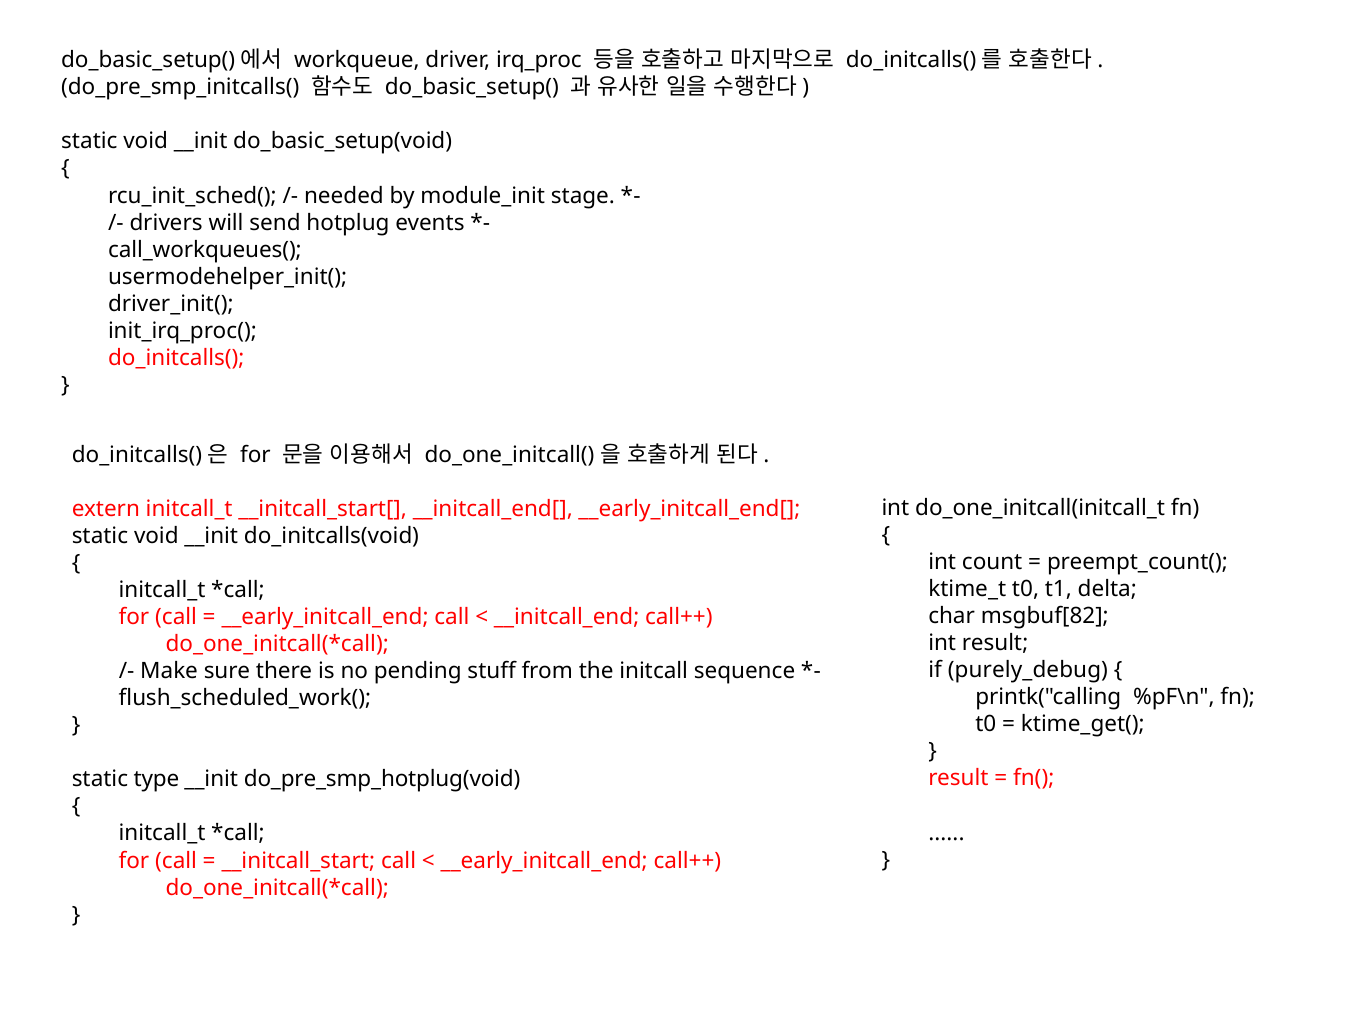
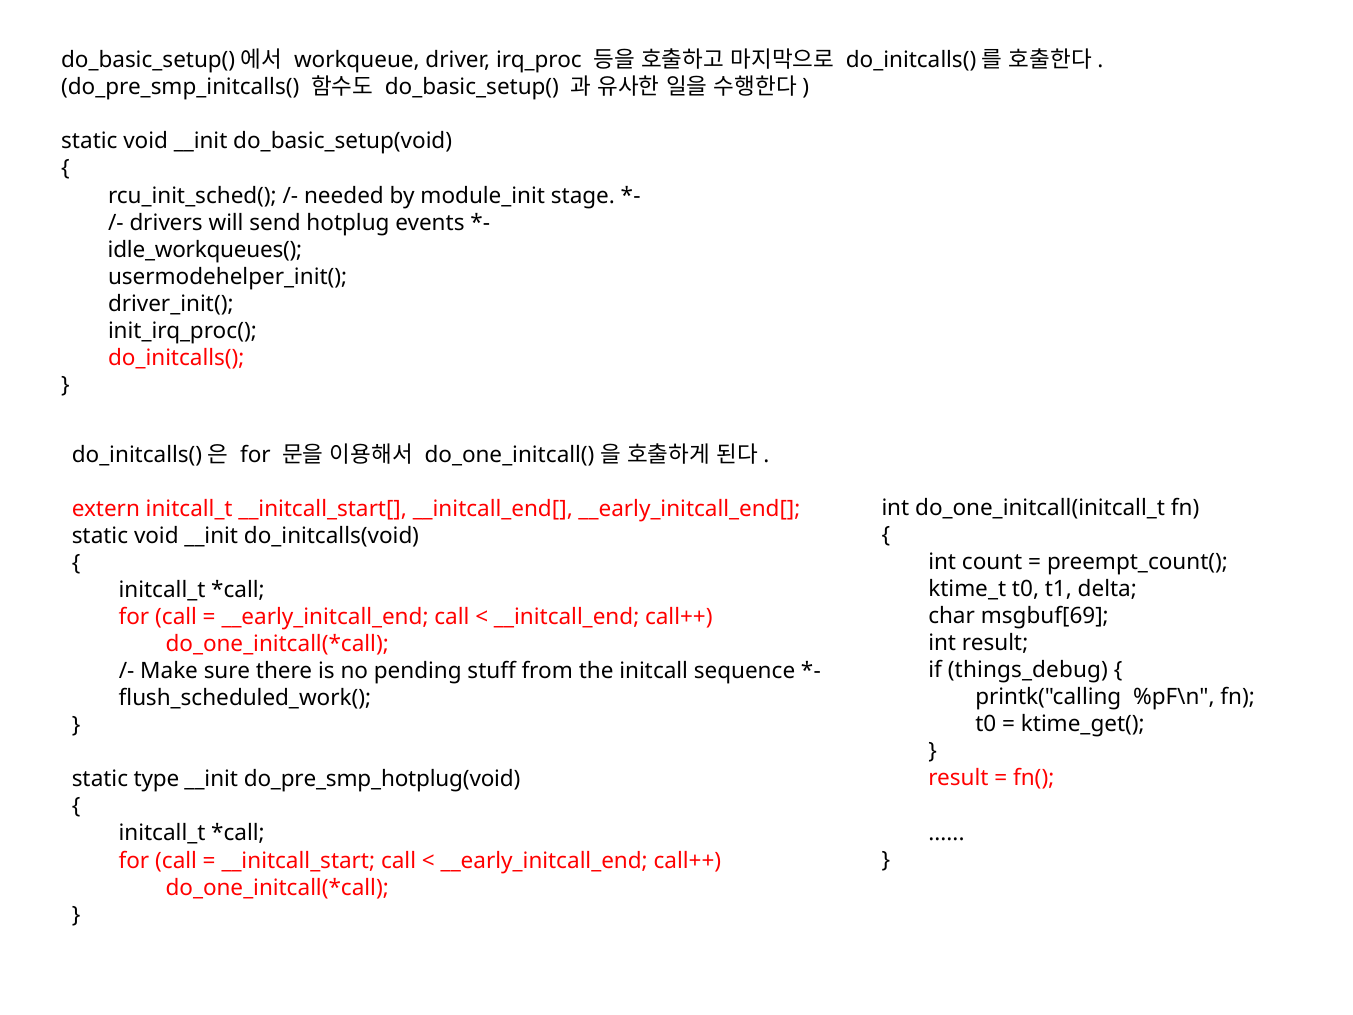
call_workqueues(: call_workqueues( -> idle_workqueues( (205, 250)
msgbuf[82: msgbuf[82 -> msgbuf[69 (1045, 616)
purely_debug: purely_debug -> things_debug (1028, 670)
